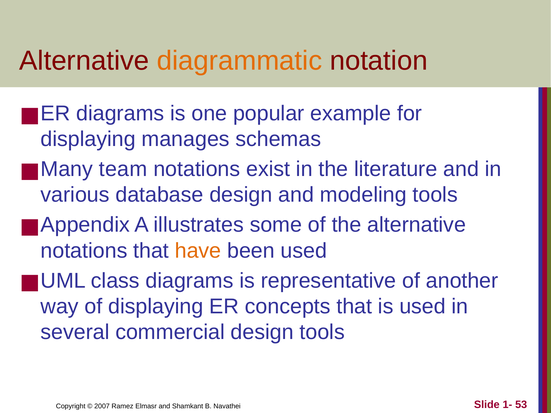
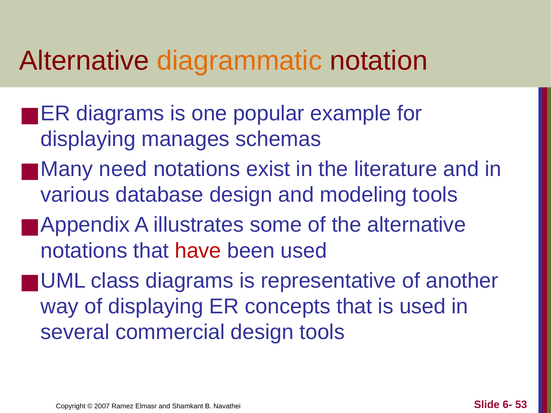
team: team -> need (123, 169)
have colour: orange -> red (198, 251)
1-: 1- -> 6- (507, 405)
